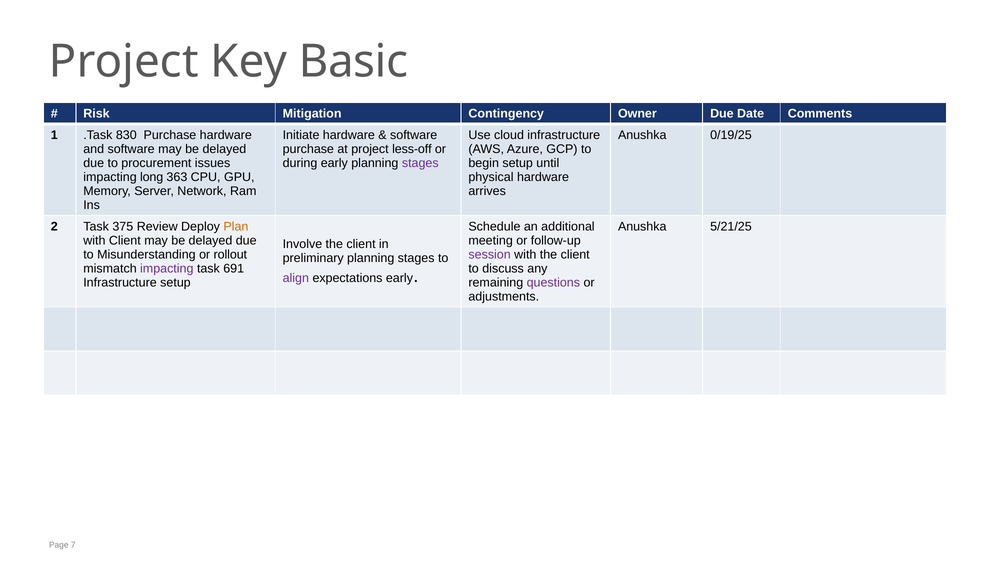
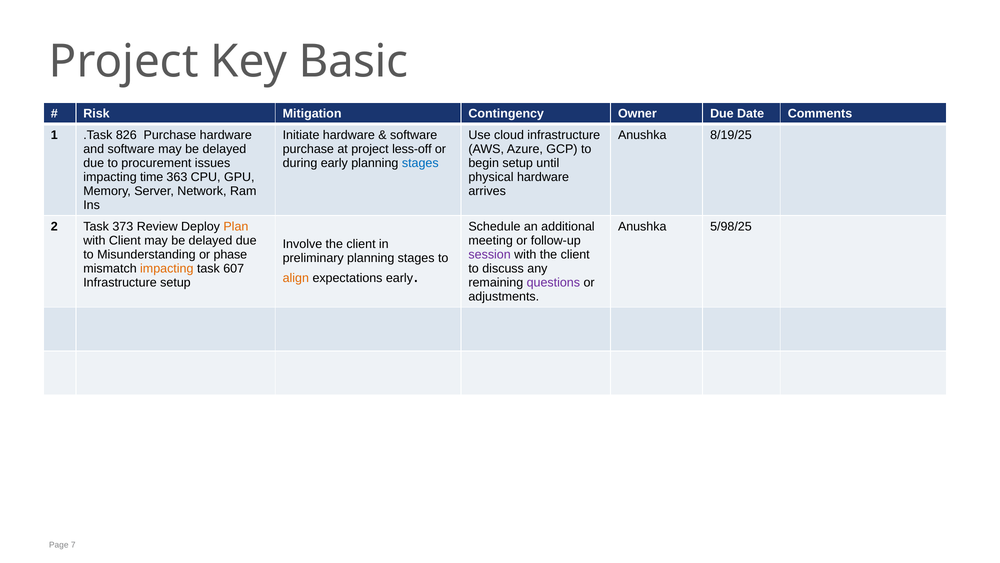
830: 830 -> 826 (126, 135)
0/19/25: 0/19/25 -> 8/19/25 (731, 135)
stages colour: purple -> blue (420, 163)
long: long -> time (152, 177)
375: 375 -> 373 (123, 226)
5/21/25: 5/21/25 -> 5/98/25 (731, 226)
rollout: rollout -> phase (230, 254)
impacting colour: purple -> orange (167, 268)
691: 691 -> 607 (234, 268)
align colour: purple -> orange (296, 278)
